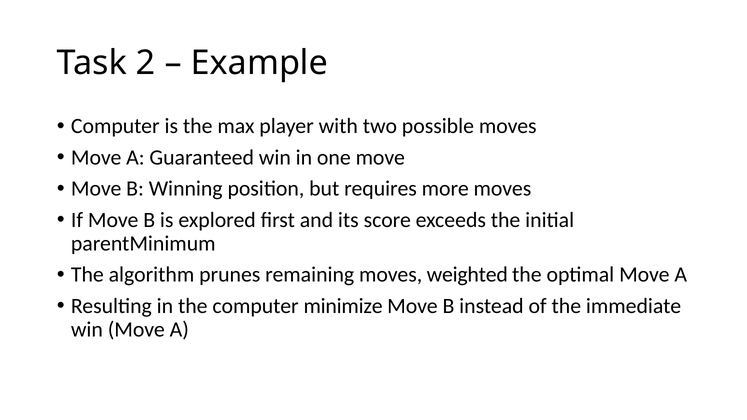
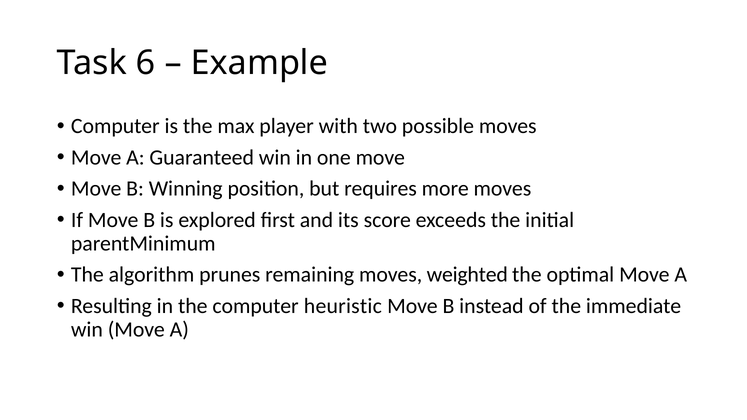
2: 2 -> 6 (146, 63)
minimize: minimize -> heuristic (343, 306)
